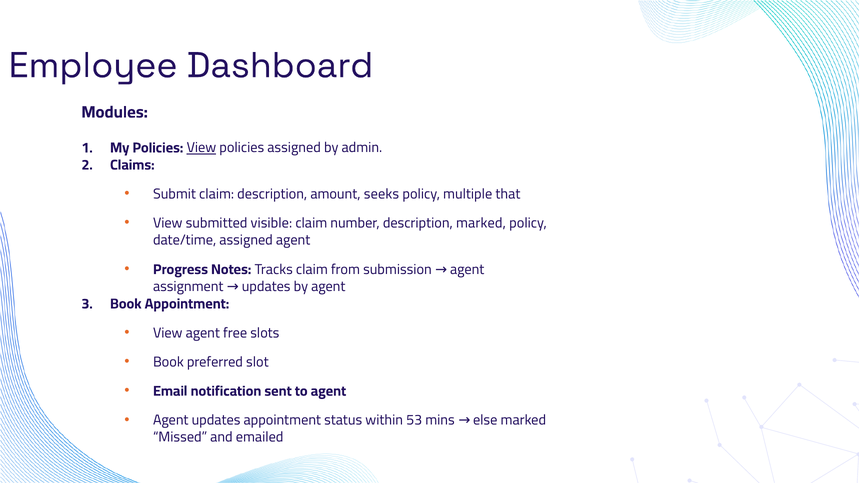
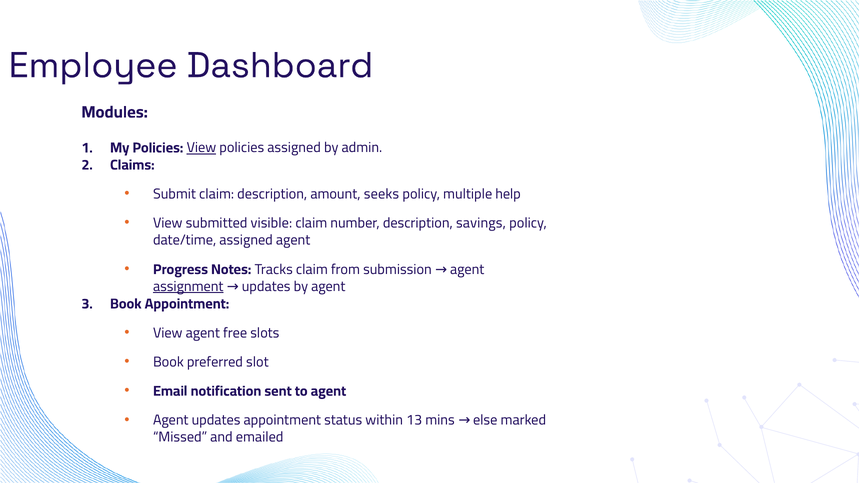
that: that -> help (508, 194)
description marked: marked -> savings (481, 223)
assignment underline: none -> present (188, 287)
53: 53 -> 13 (414, 420)
